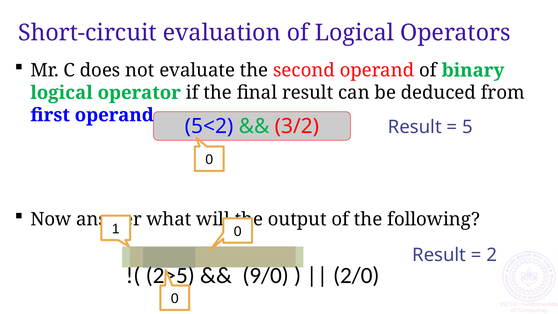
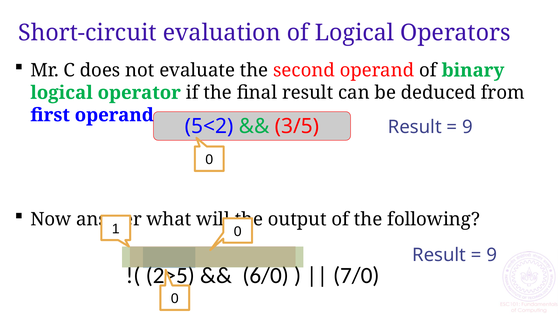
3/2: 3/2 -> 3/5 (297, 126)
5: 5 -> 9 (467, 127)
2: 2 -> 9 (492, 255)
9/0: 9/0 -> 6/0 (266, 275)
2/0: 2/0 -> 7/0 (356, 275)
